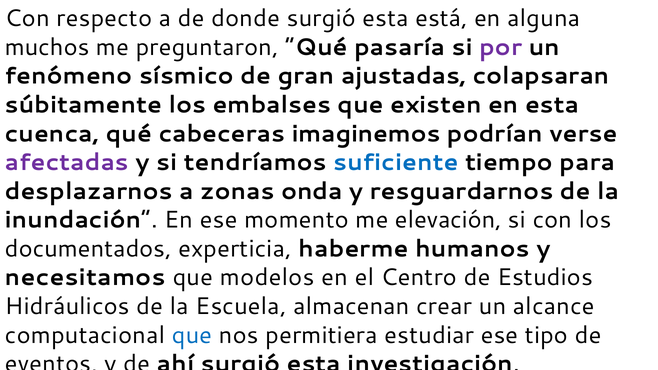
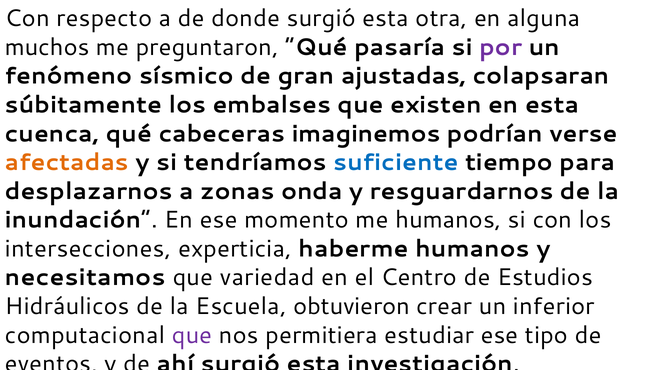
está: está -> otra (441, 18)
afectadas colour: purple -> orange (67, 162)
me elevación: elevación -> humanos (448, 220)
documentados: documentados -> intersecciones (88, 249)
modelos: modelos -> variedad (267, 278)
almacenan: almacenan -> obtuvieron (352, 306)
alcance: alcance -> inferior (554, 306)
que colour: blue -> purple (192, 335)
